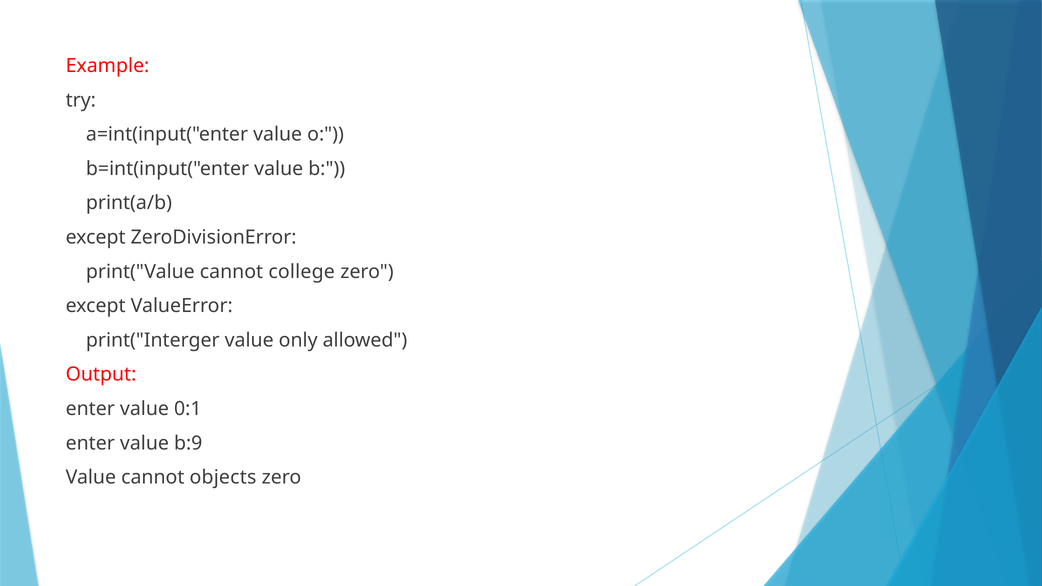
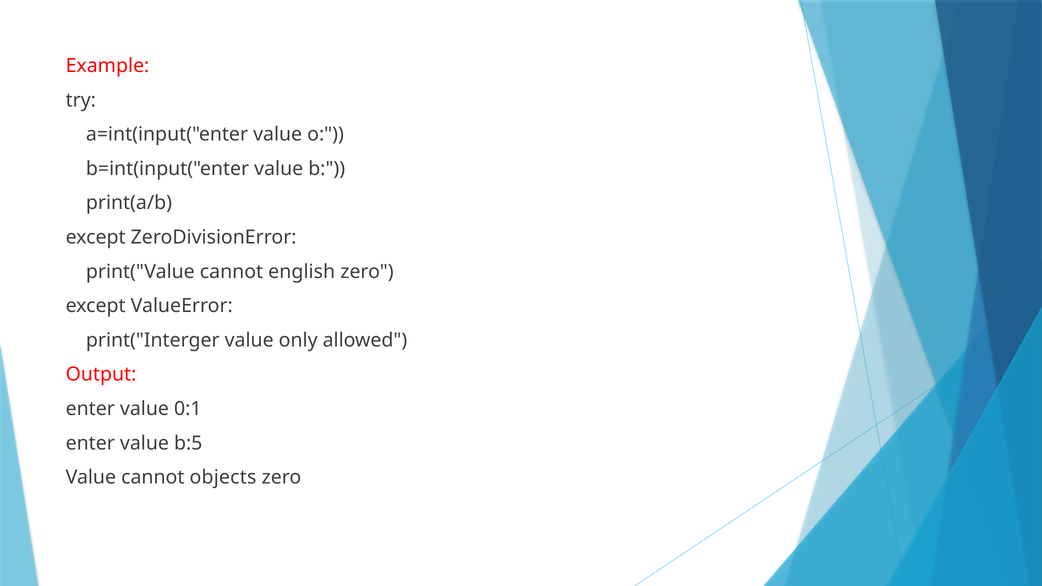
college: college -> english (302, 272)
b:9: b:9 -> b:5 (188, 443)
